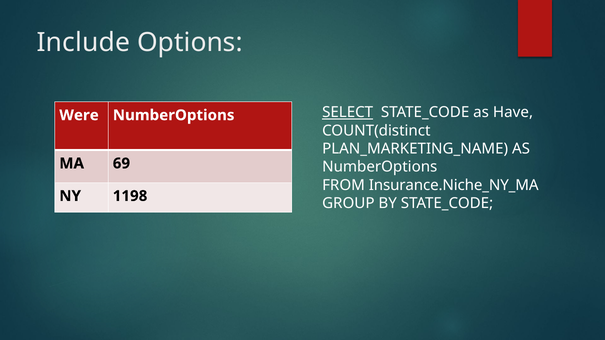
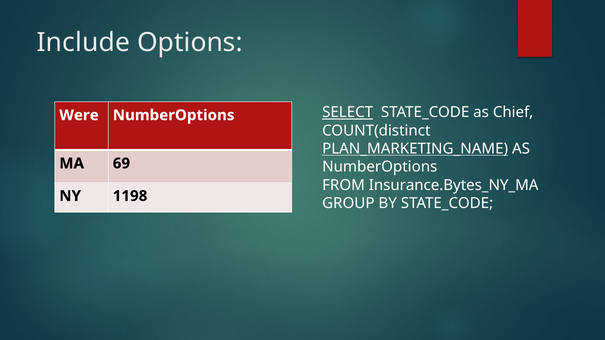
Have: Have -> Chief (513, 113)
PLAN_MARKETING_NAME underline: none -> present (415, 149)
Insurance.Niche_NY_MA: Insurance.Niche_NY_MA -> Insurance.Bytes_NY_MA (454, 185)
